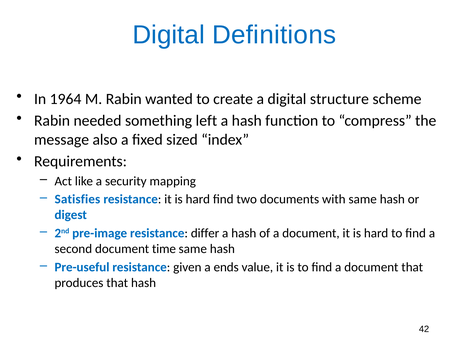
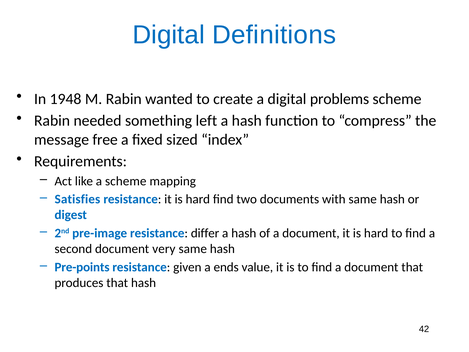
1964: 1964 -> 1948 (66, 99)
structure: structure -> problems (340, 99)
also: also -> free (105, 139)
a security: security -> scheme (126, 181)
time: time -> very (164, 249)
Pre-useful: Pre-useful -> Pre-points (82, 267)
